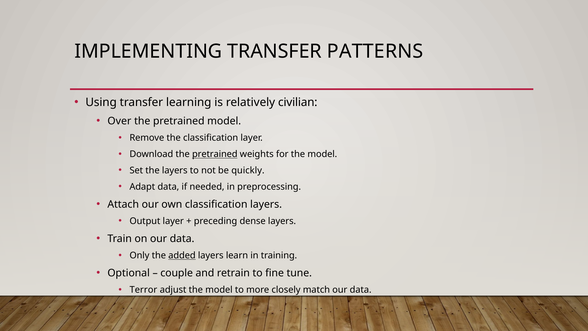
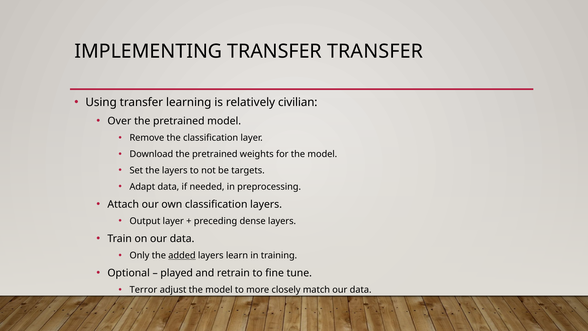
TRANSFER PATTERNS: PATTERNS -> TRANSFER (375, 51)
pretrained underline: present -> none (215, 154)
quickly: quickly -> targets (248, 170)
couple: couple -> played (177, 273)
